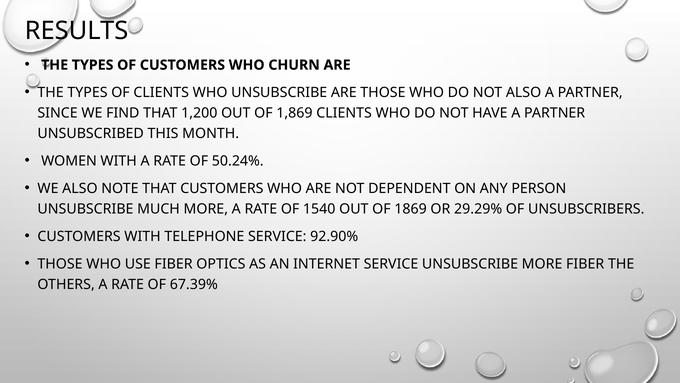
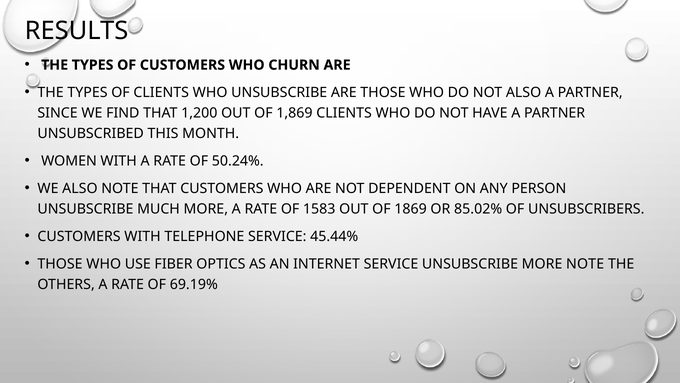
1540: 1540 -> 1583 (319, 209)
29.29%: 29.29% -> 85.02% (478, 209)
92.90%: 92.90% -> 45.44% (334, 236)
MORE FIBER: FIBER -> NOTE (585, 264)
67.39%: 67.39% -> 69.19% (194, 284)
